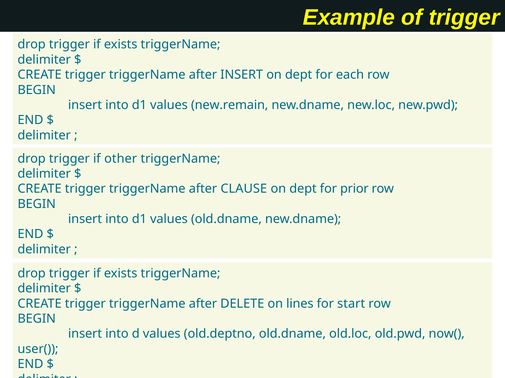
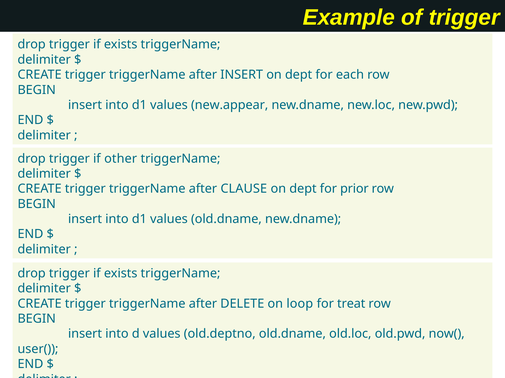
new.remain: new.remain -> new.appear (230, 105)
lines: lines -> loop (300, 304)
start: start -> treat (351, 304)
